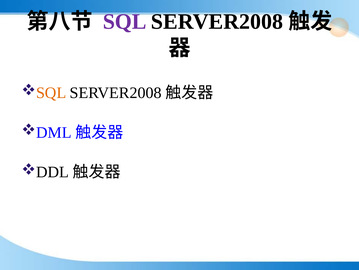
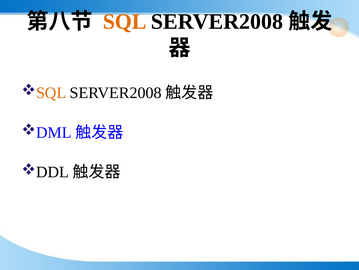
SQL colour: purple -> orange (125, 22)
